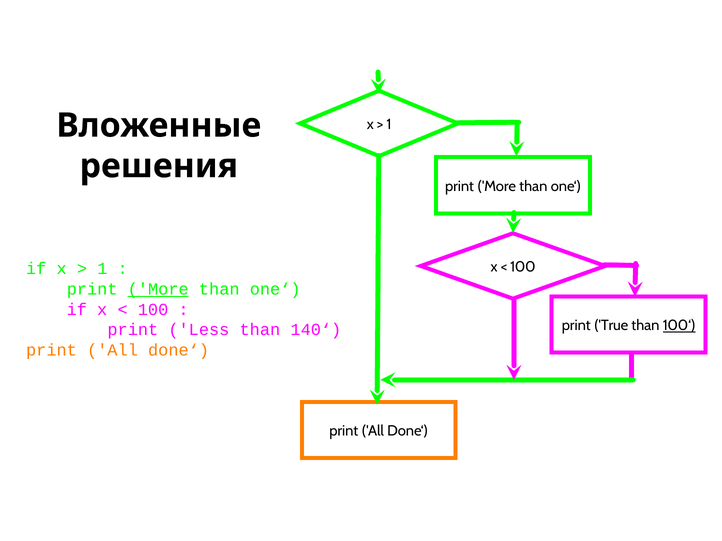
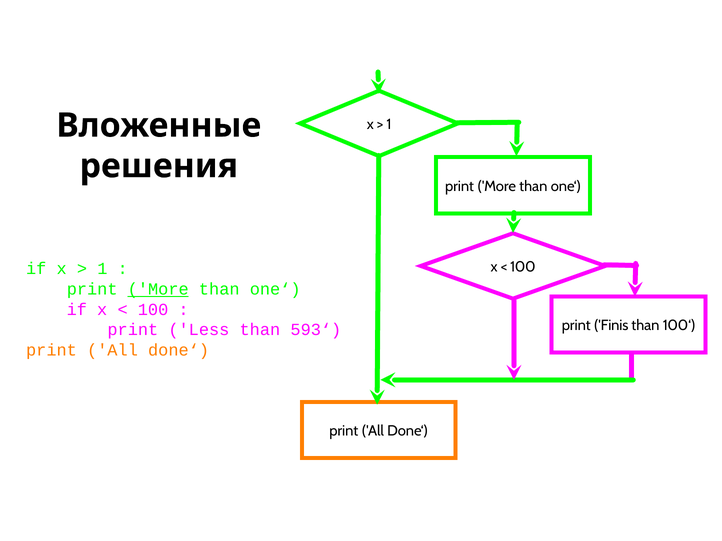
True: True -> Finis (611, 326)
100‘ underline: present -> none (679, 326)
140‘: 140‘ -> 593‘ (316, 330)
